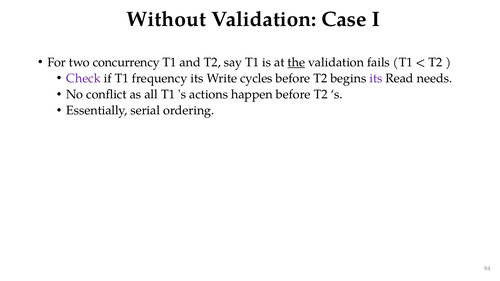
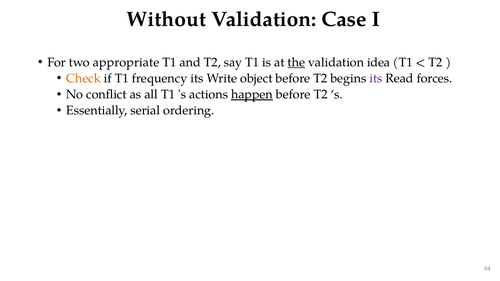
concurrency: concurrency -> appropriate (126, 62)
fails: fails -> idea (379, 62)
Check colour: purple -> orange (84, 78)
cycles: cycles -> object (256, 78)
needs: needs -> forces (434, 78)
happen underline: none -> present (252, 95)
